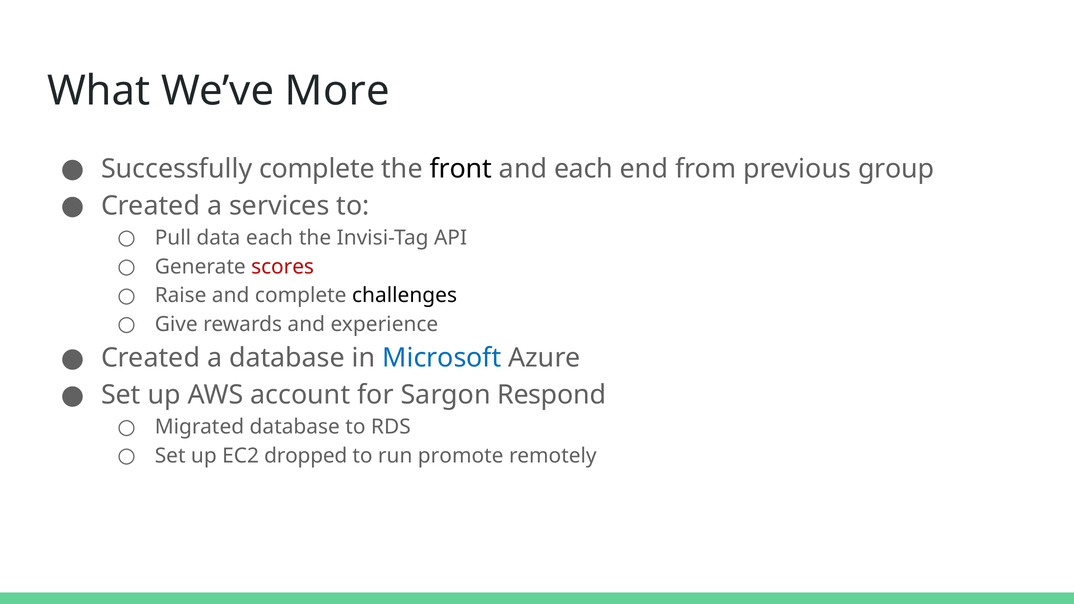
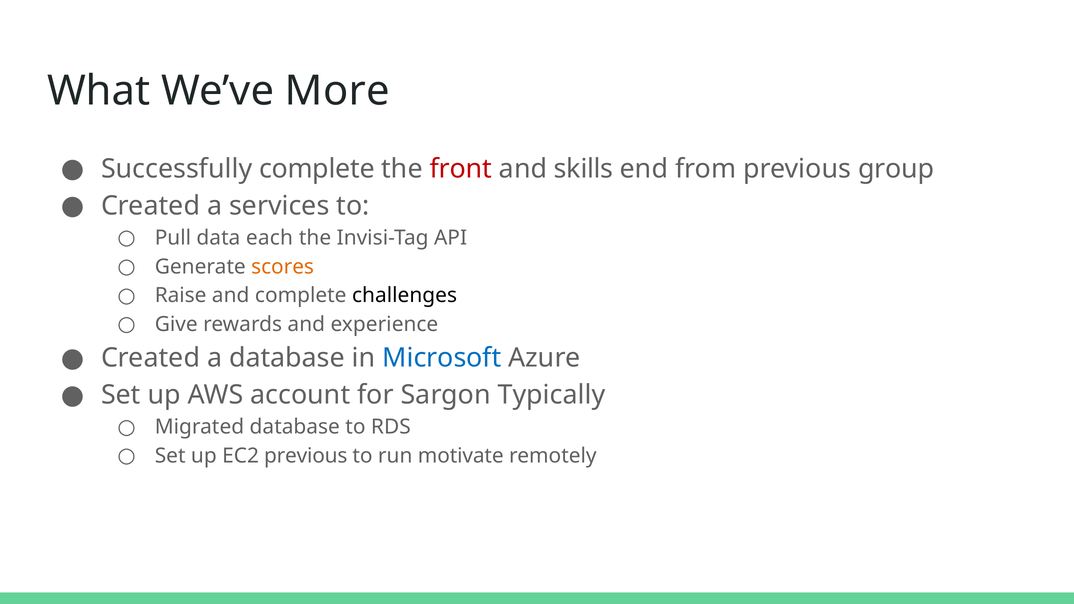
front colour: black -> red (461, 169)
and each: each -> skills (584, 169)
scores colour: red -> orange (283, 267)
Respond: Respond -> Typically (551, 395)
EC2 dropped: dropped -> previous (306, 456)
promote: promote -> motivate (461, 456)
